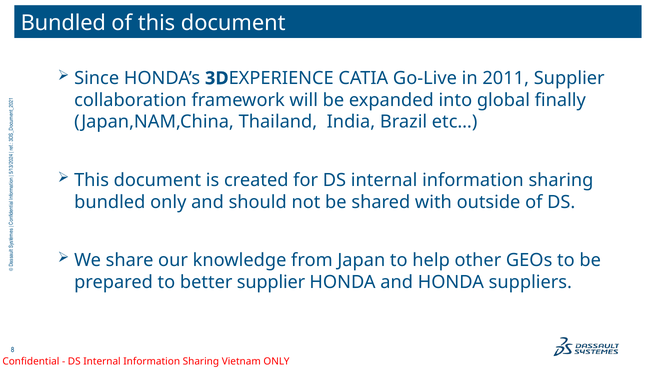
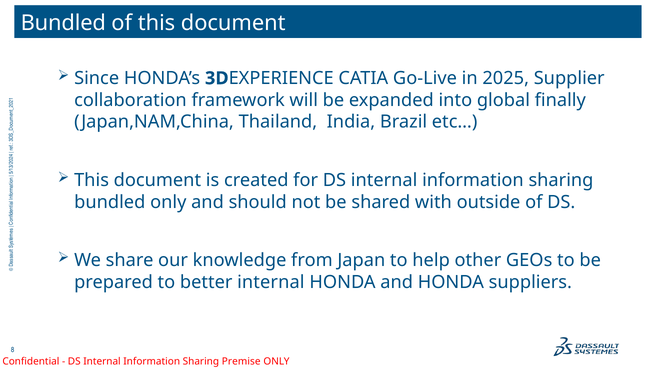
2011: 2011 -> 2025 (506, 78)
better supplier: supplier -> internal (271, 282)
Vietnam: Vietnam -> Premise (241, 362)
